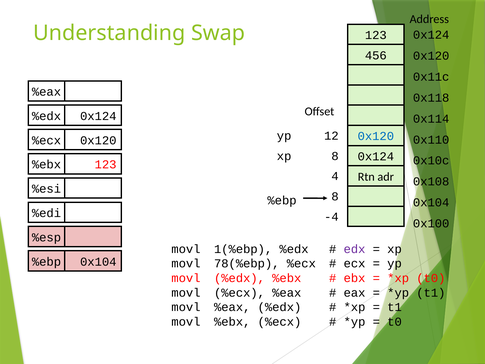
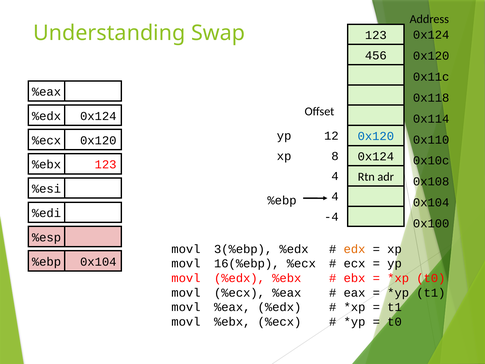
%ebp 8: 8 -> 4 (335, 196)
1(%ebp: 1(%ebp -> 3(%ebp (243, 249)
edx colour: purple -> orange (354, 249)
78(%ebp: 78(%ebp -> 16(%ebp (247, 263)
